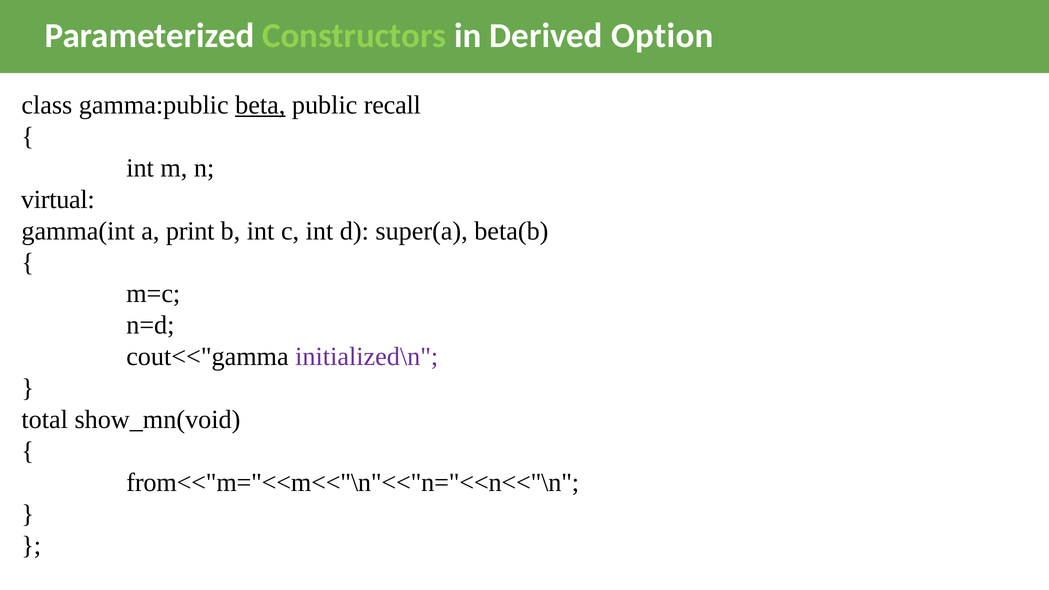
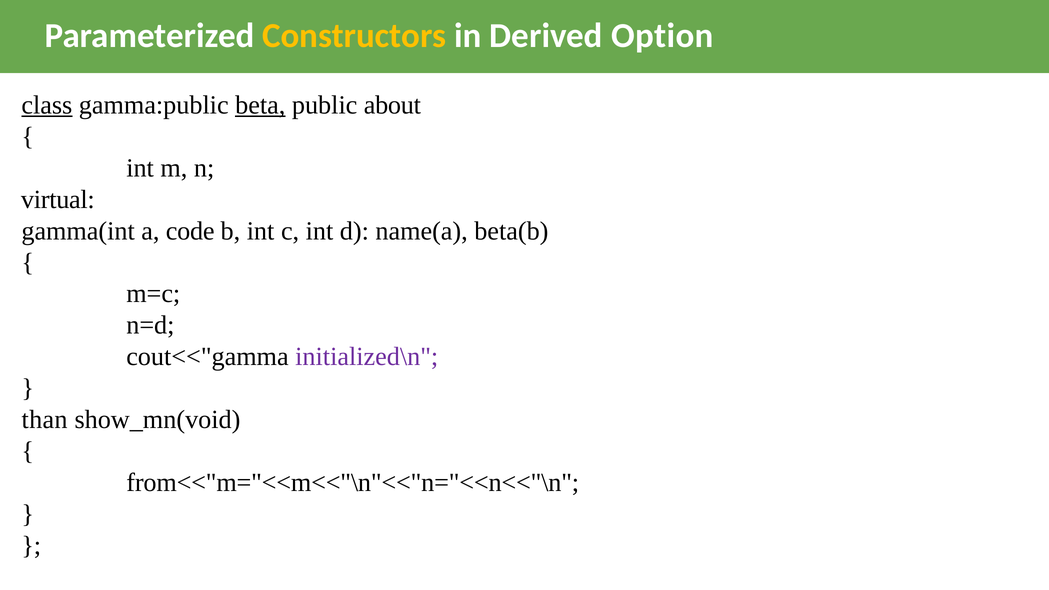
Constructors colour: light green -> yellow (354, 35)
class underline: none -> present (47, 105)
recall: recall -> about (392, 105)
print: print -> code (190, 231)
super(a: super(a -> name(a (422, 231)
total: total -> than (45, 420)
